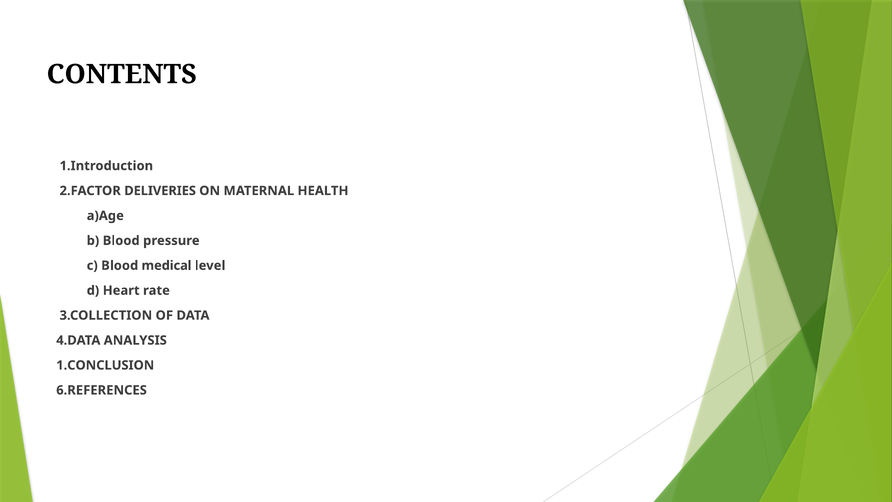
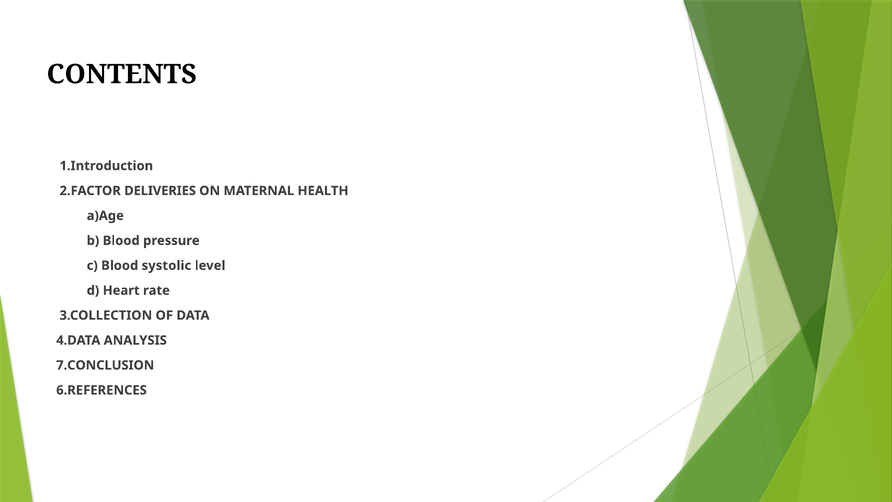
medical: medical -> systolic (166, 265)
1.CONCLUSION: 1.CONCLUSION -> 7.CONCLUSION (105, 365)
